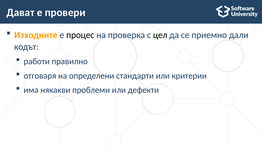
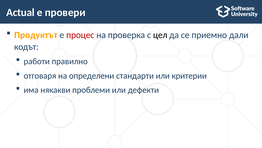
Дават: Дават -> Actual (21, 12)
Изходните: Изходните -> Продуктът (36, 35)
процес colour: black -> red (80, 35)
